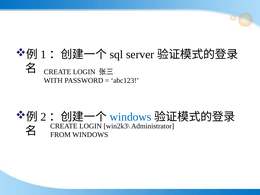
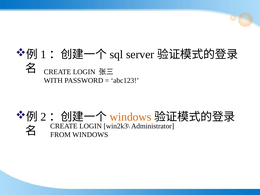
windows colour: blue -> orange (131, 117)
